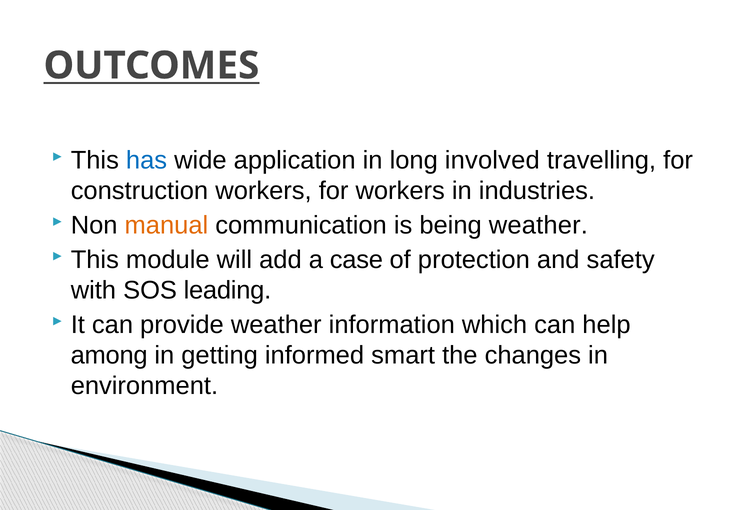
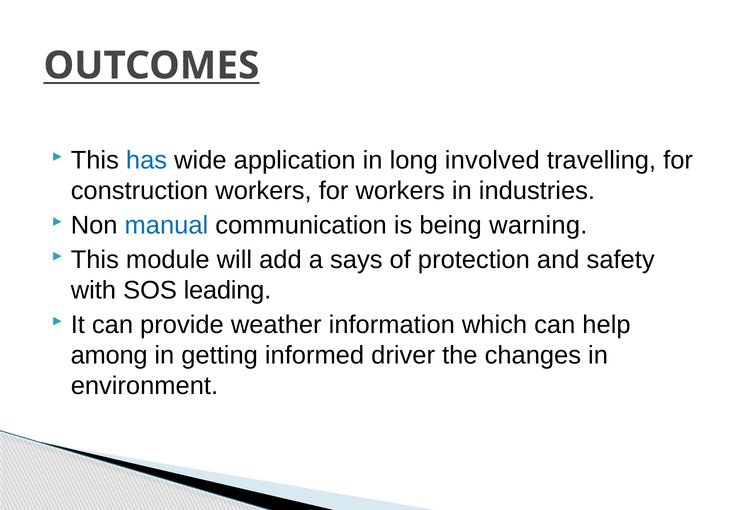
manual colour: orange -> blue (166, 225)
being weather: weather -> warning (538, 225)
case: case -> says (356, 260)
smart: smart -> driver (403, 356)
